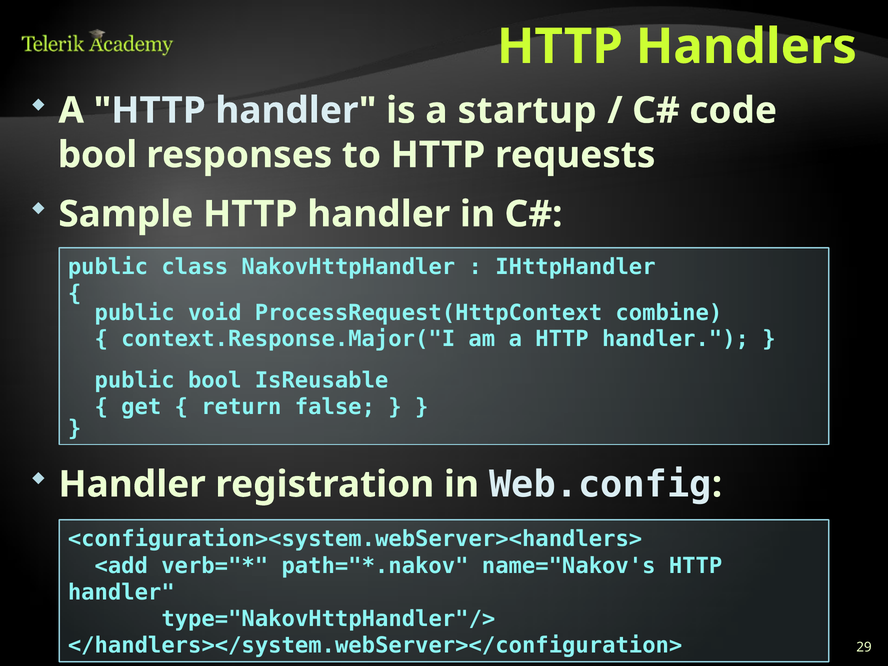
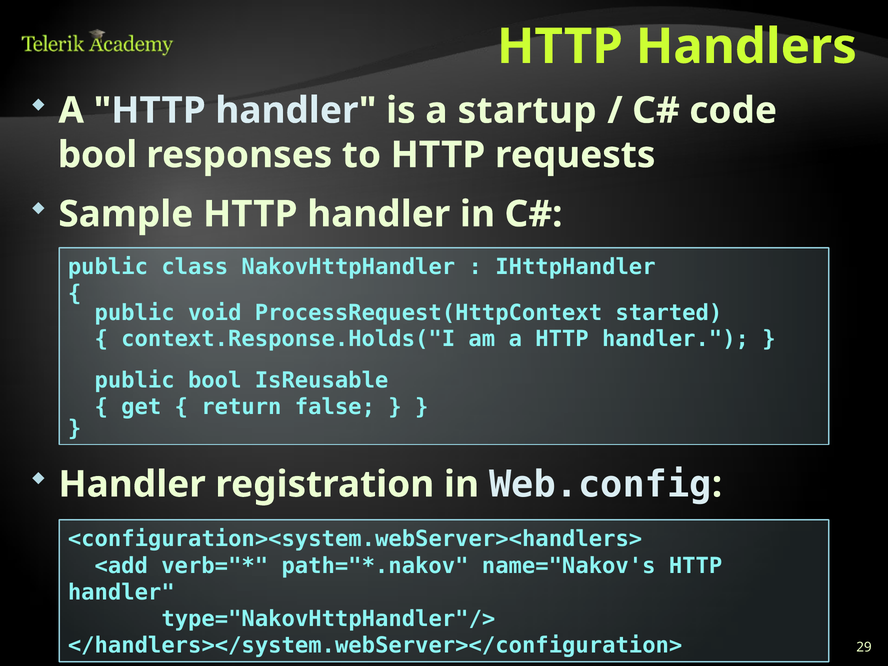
combine: combine -> started (669, 313)
context.Response.Major("I: context.Response.Major("I -> context.Response.Holds("I (288, 339)
